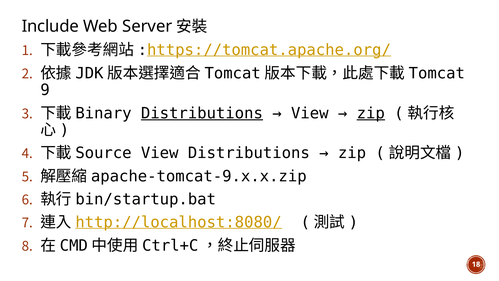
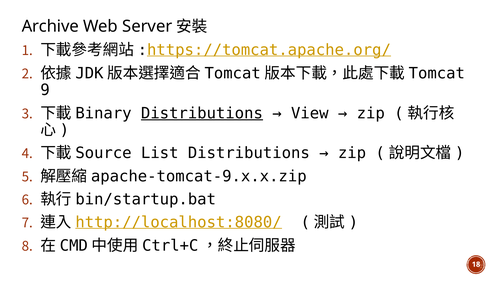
Include: Include -> Archive (50, 26)
zip underline: present -> none (371, 113)
View: View -> List (160, 153)
